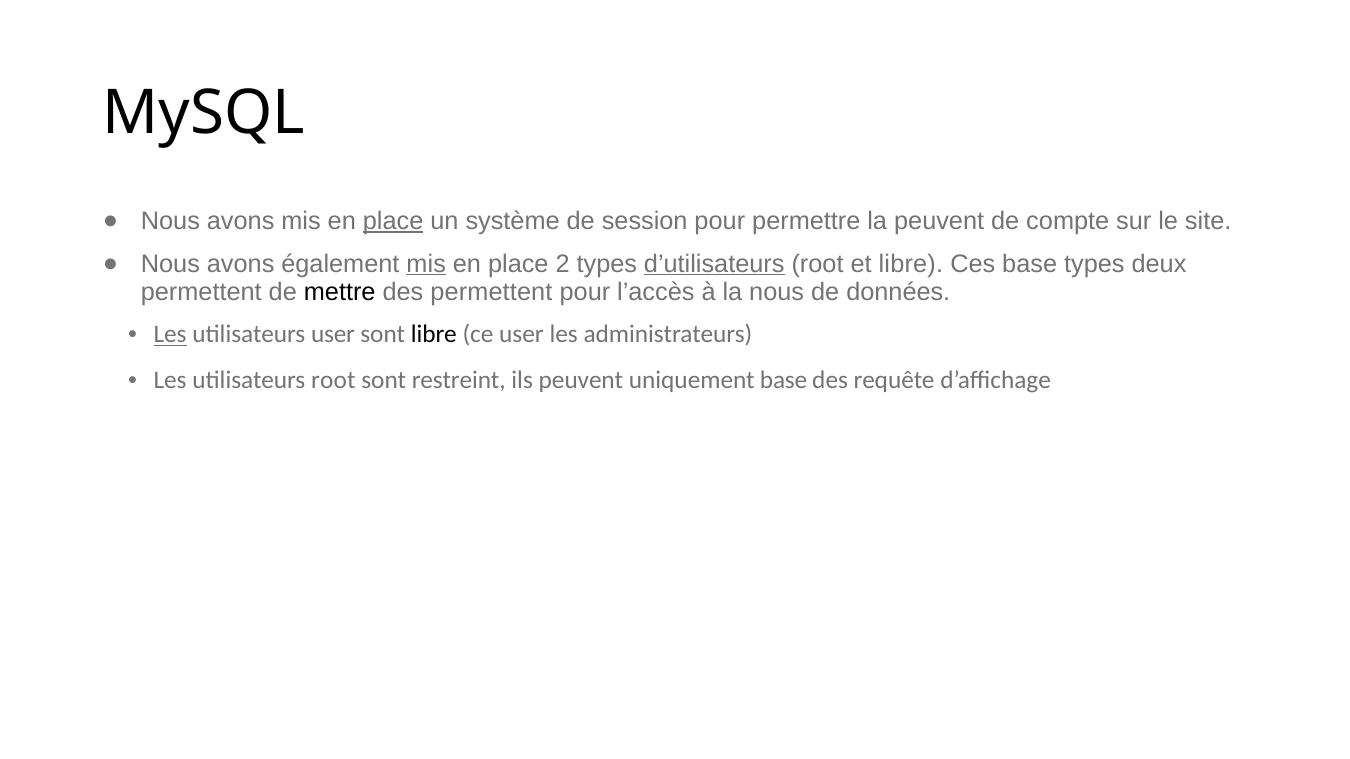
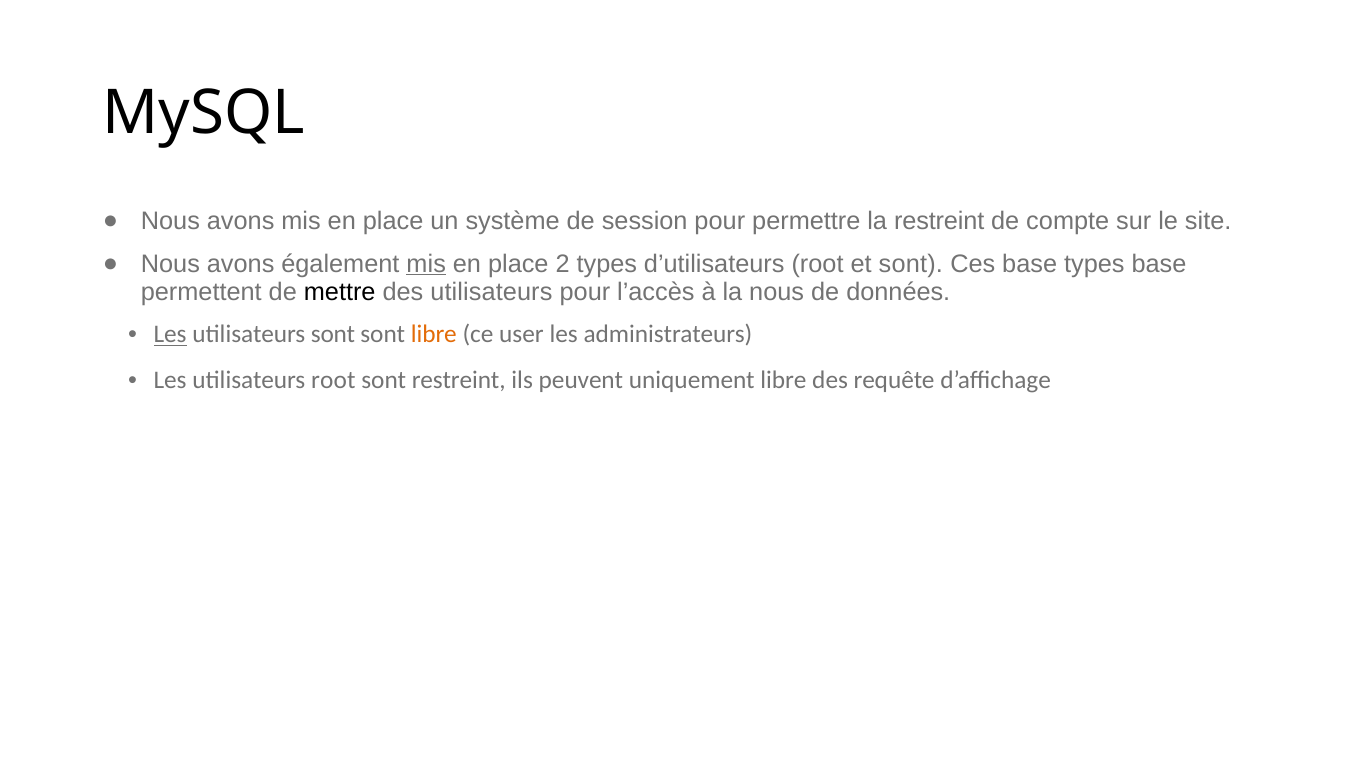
place underline: present -> none (393, 221)
la peuvent: peuvent -> restreint (939, 221)
d’utilisateurs underline: present -> none (714, 264)
et libre: libre -> sont (911, 264)
types deux: deux -> base (1159, 264)
des permettent: permettent -> utilisateurs (491, 292)
utilisateurs user: user -> sont (333, 335)
libre colour: black -> orange (434, 335)
uniquement base: base -> libre (783, 381)
